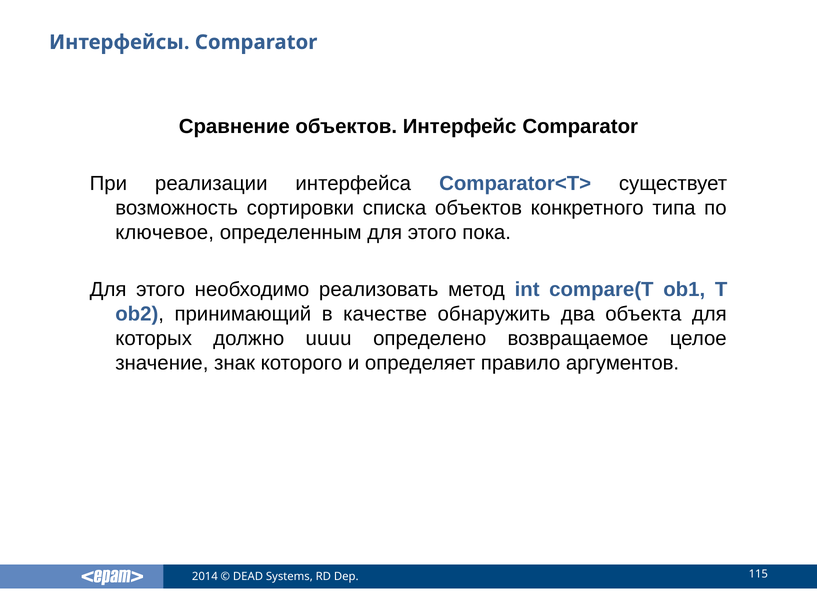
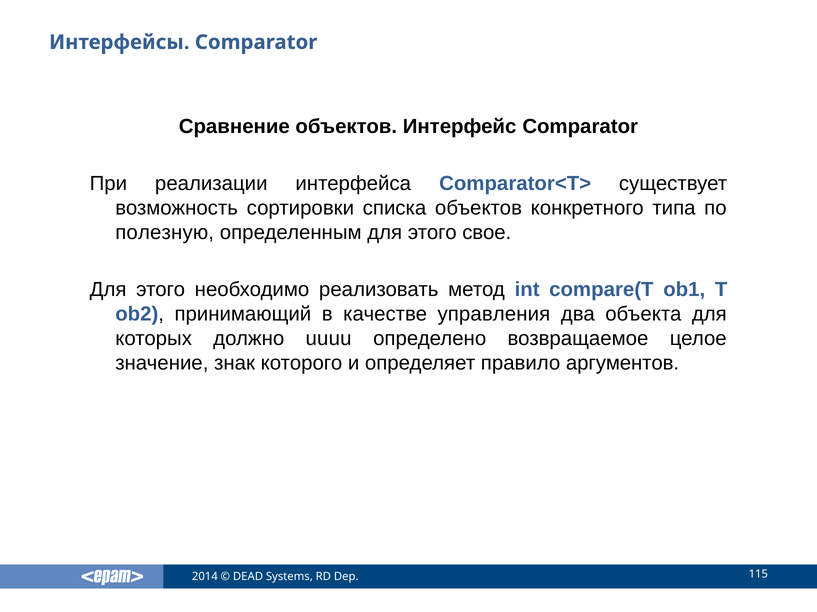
ключевое: ключевое -> полезную (165, 233)
пока: пока -> свое (487, 233)
обнаружить: обнаружить -> управления (494, 315)
